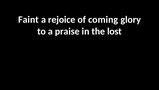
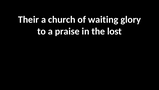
Faint: Faint -> Their (28, 19)
rejoice: rejoice -> church (62, 19)
coming: coming -> waiting (103, 19)
